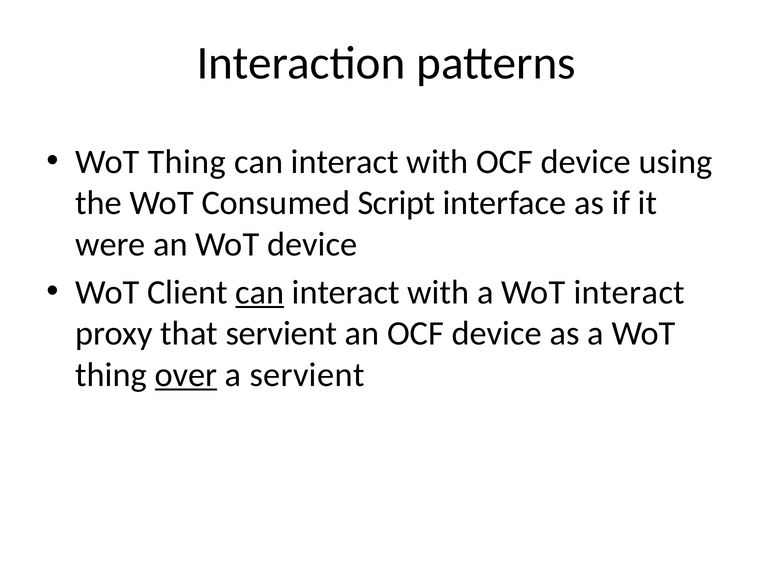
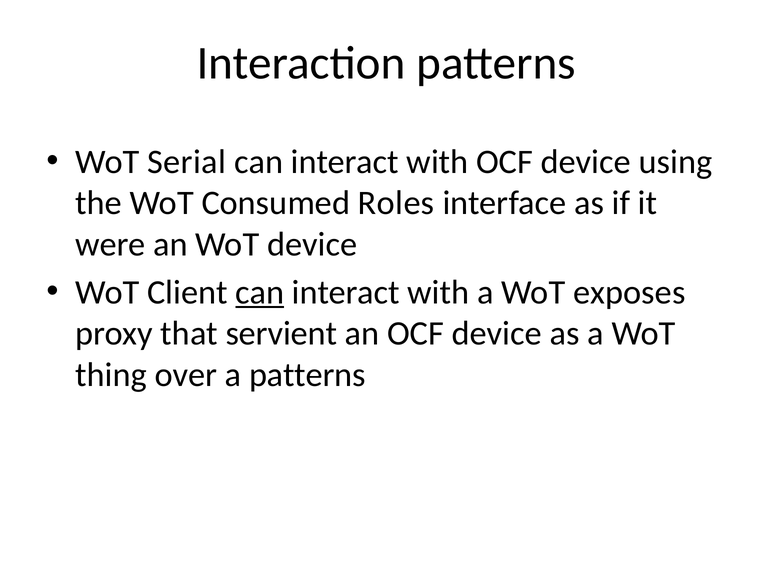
Thing: Thing -> Serial (187, 162)
Script: Script -> Roles (396, 203)
WoT interact: interact -> exposes (629, 293)
over underline: present -> none (186, 375)
a servient: servient -> patterns (307, 375)
